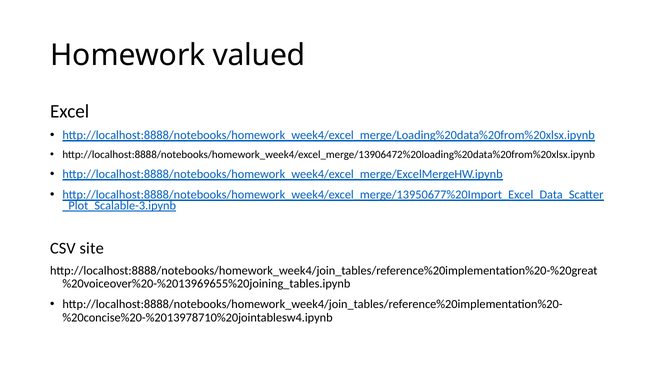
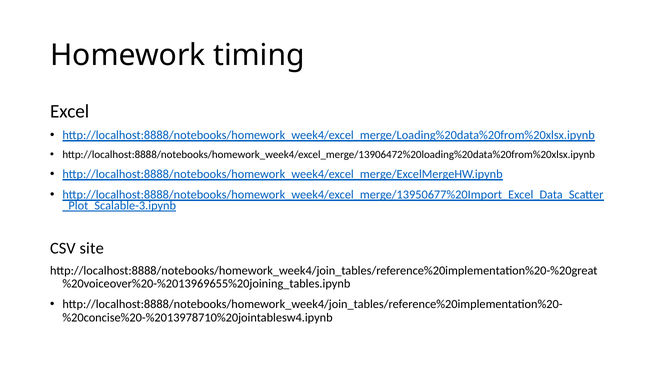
valued: valued -> timing (259, 55)
